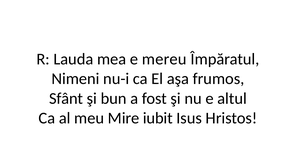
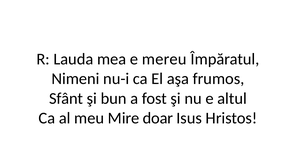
iubit: iubit -> doar (158, 118)
